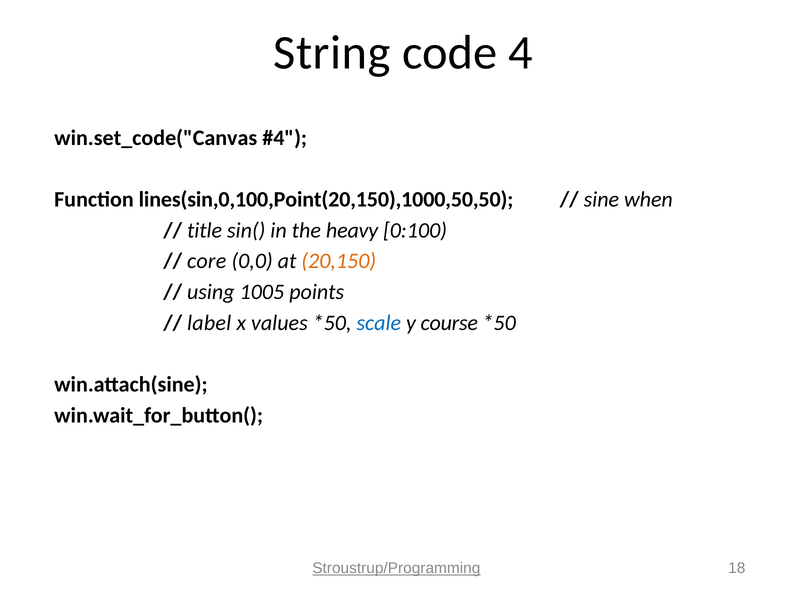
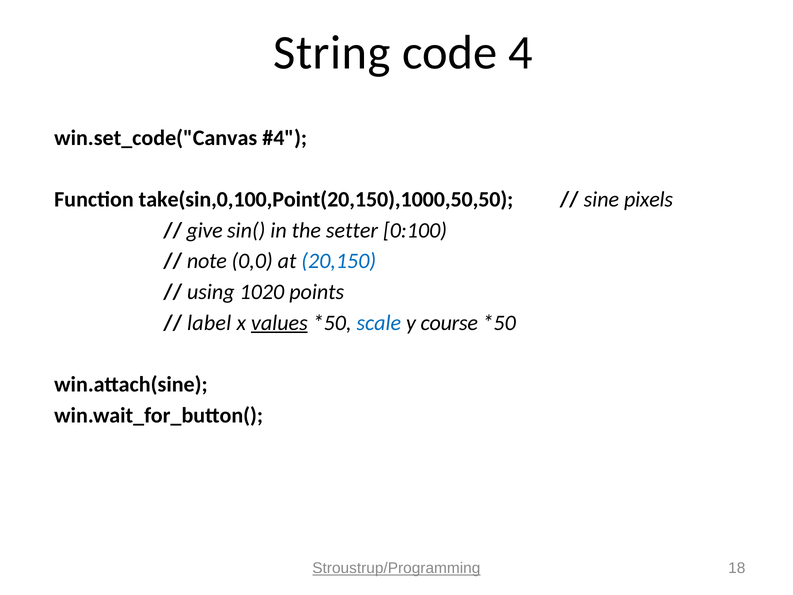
lines(sin,0,100,Point(20,150),1000,50,50: lines(sin,0,100,Point(20,150),1000,50,50 -> take(sin,0,100,Point(20,150),1000,50,50 (326, 199)
when: when -> pixels (649, 199)
title: title -> give (205, 230)
heavy: heavy -> setter (352, 230)
core: core -> note (207, 261)
20,150 colour: orange -> blue (339, 261)
1005: 1005 -> 1020 (262, 292)
values underline: none -> present (279, 323)
